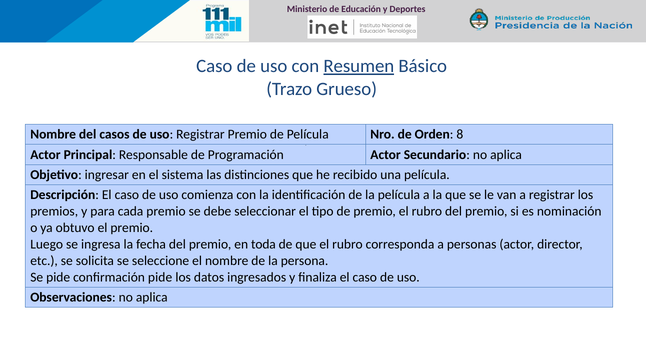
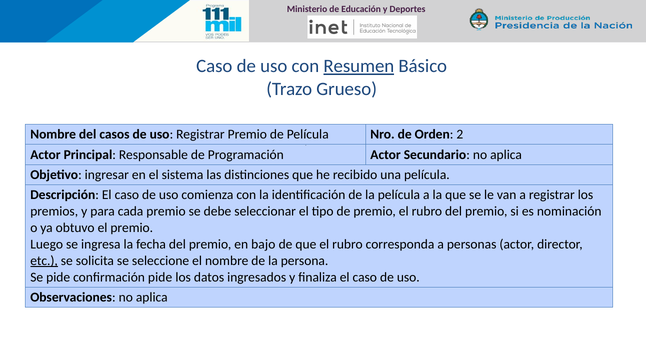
8: 8 -> 2 (460, 135)
toda: toda -> bajo (263, 244)
etc underline: none -> present (44, 261)
